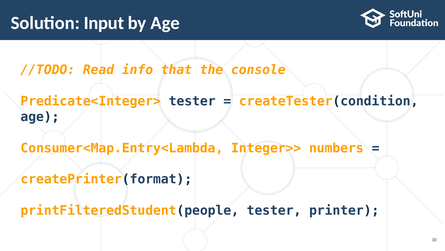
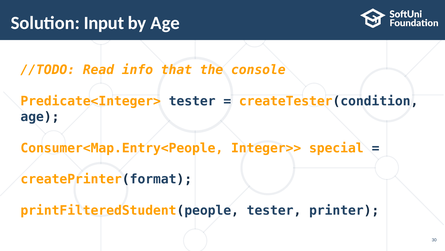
Consumer<Map.Entry<Lambda: Consumer<Map.Entry<Lambda -> Consumer<Map.Entry<People (122, 148)
numbers: numbers -> special (336, 148)
